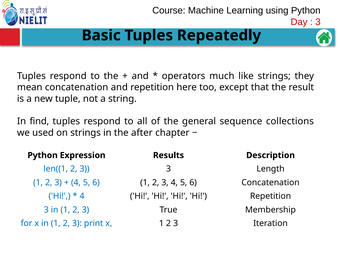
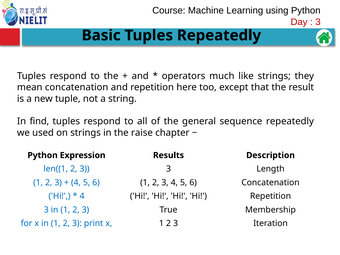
sequence collections: collections -> repeatedly (290, 121)
after: after -> raise (142, 133)
